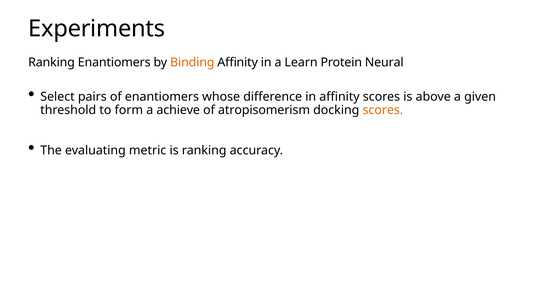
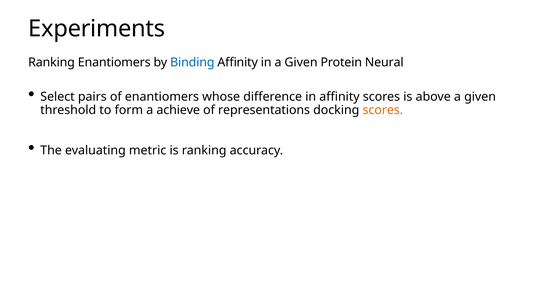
Binding colour: orange -> blue (192, 62)
in a Learn: Learn -> Given (301, 62)
atropisomerism: atropisomerism -> representations (264, 110)
